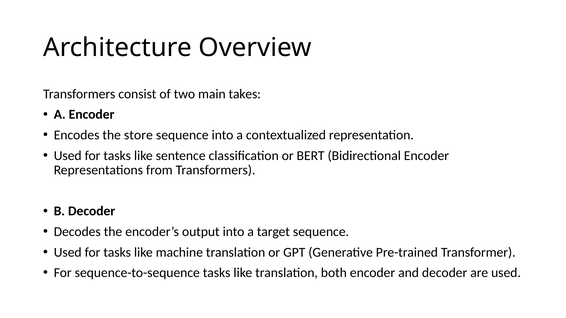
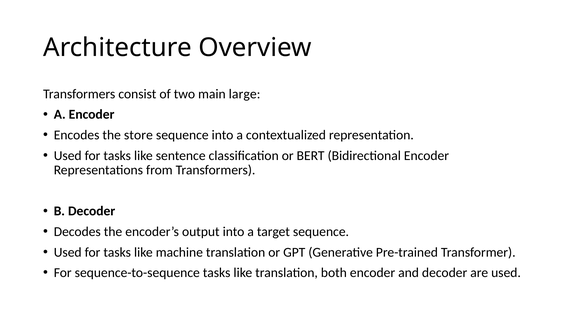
takes: takes -> large (245, 94)
